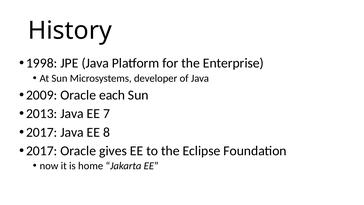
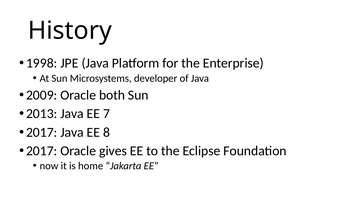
each: each -> both (112, 95)
